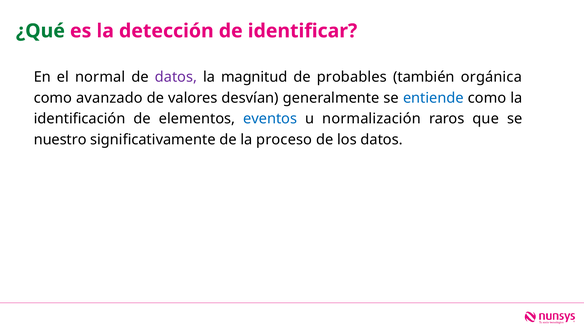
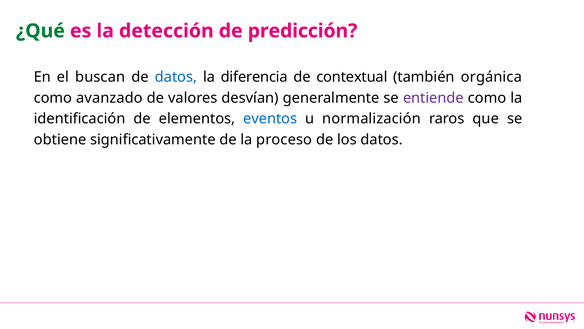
identificar: identificar -> predicción (303, 31)
normal: normal -> buscan (100, 77)
datos colour: purple -> blue (176, 77)
magnitud: magnitud -> diferencia (254, 77)
probables: probables -> contextual (352, 77)
entiende colour: blue -> purple (433, 98)
nuestro: nuestro -> obtiene (60, 139)
